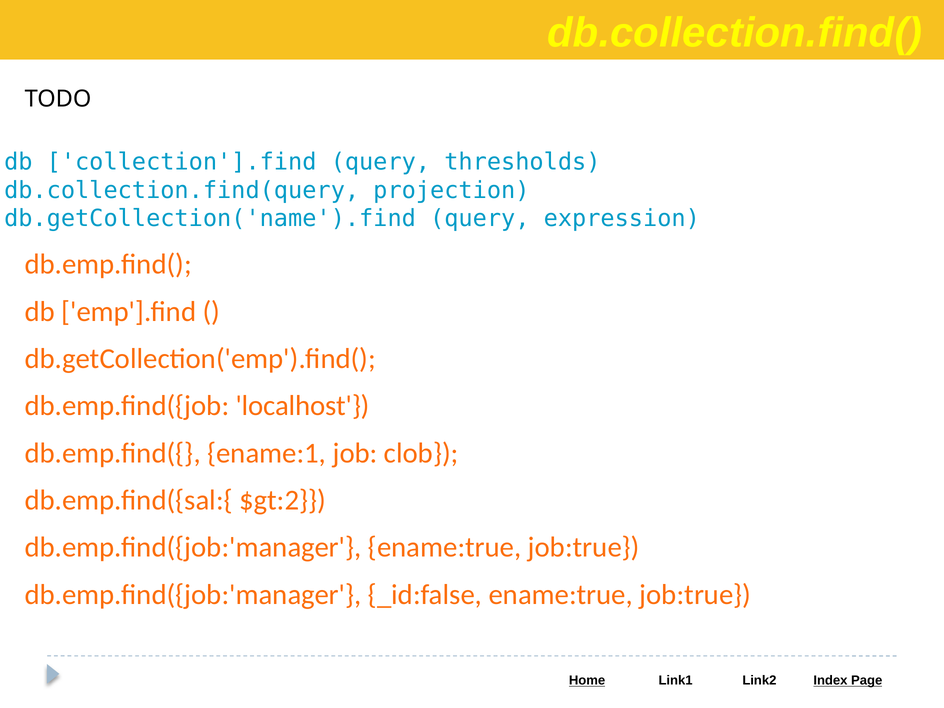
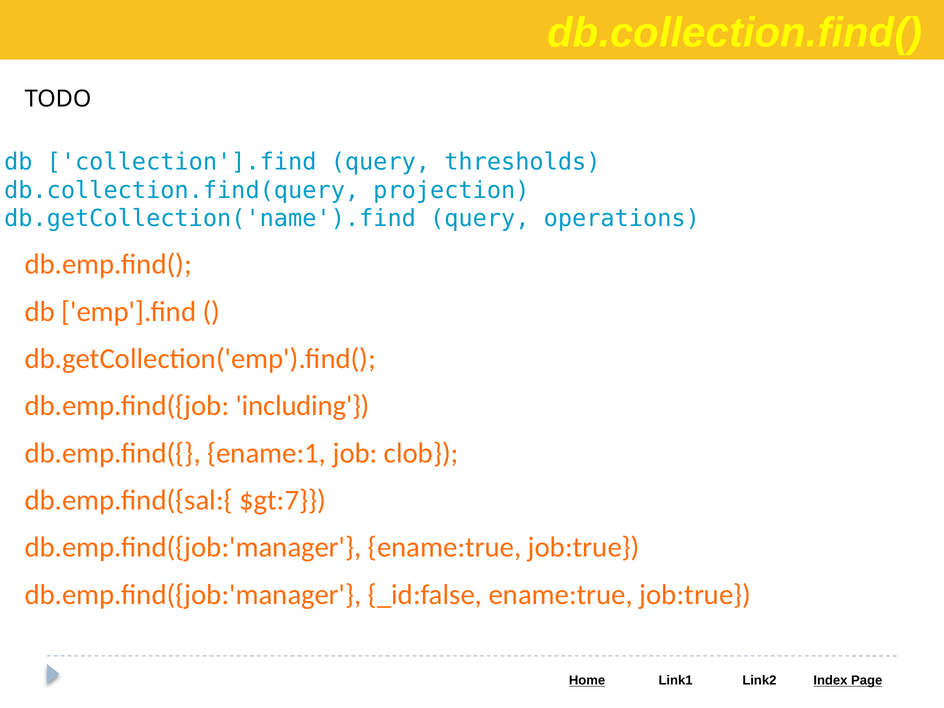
expression: expression -> operations (622, 219)
localhost: localhost -> including (303, 406)
$gt:2: $gt:2 -> $gt:7 (283, 500)
